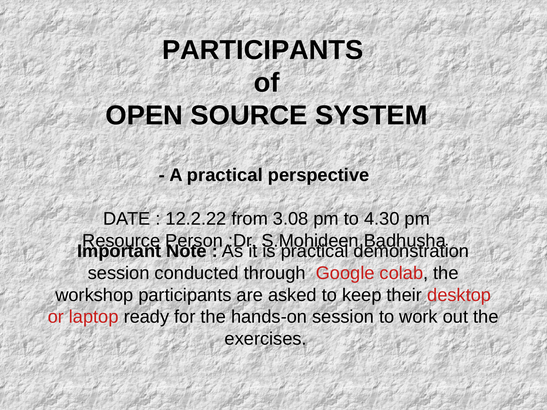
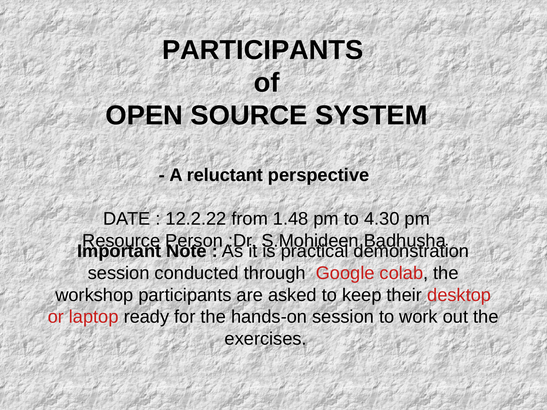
A practical: practical -> reluctant (225, 175)
3.08: 3.08 -> 1.48 (291, 219)
